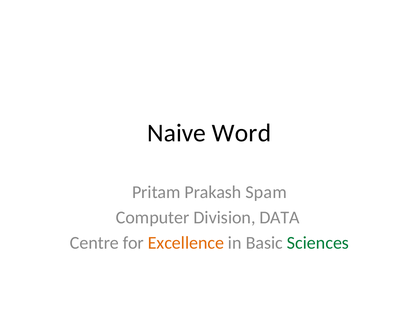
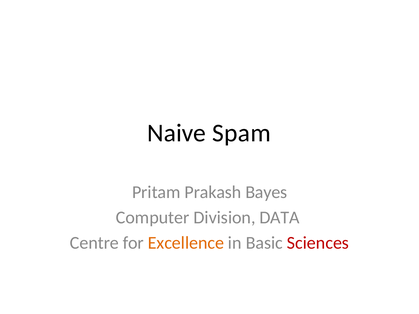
Word: Word -> Spam (242, 133)
Spam: Spam -> Bayes (266, 192)
Sciences colour: green -> red (318, 243)
